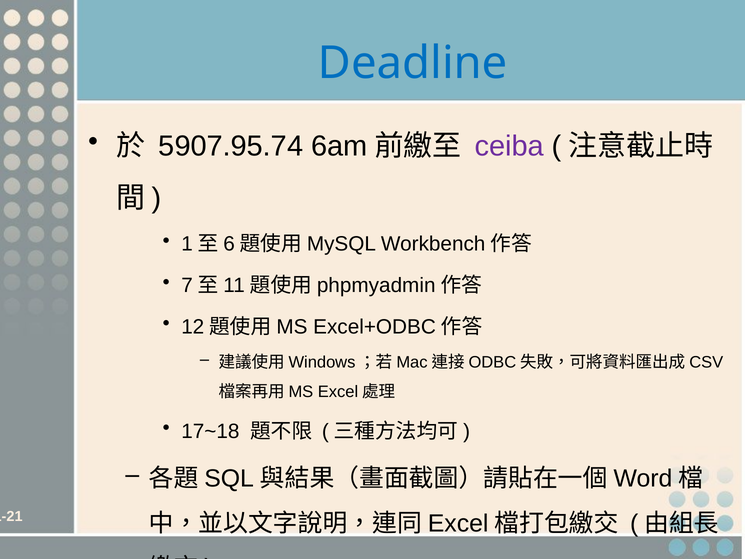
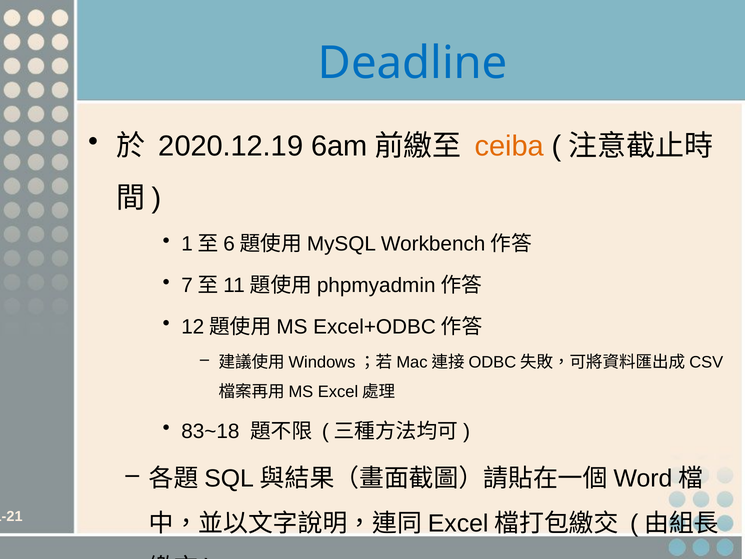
5907.95.74: 5907.95.74 -> 2020.12.19 (231, 146)
ceiba colour: purple -> orange (509, 146)
17~18: 17~18 -> 83~18 (210, 431)
